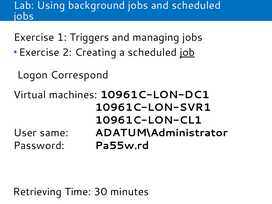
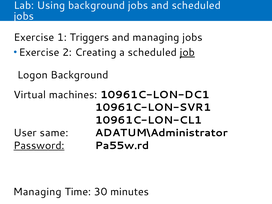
Logon Correspond: Correspond -> Background (80, 75)
Password underline: none -> present (39, 146)
Retrieving: Retrieving -> Managing (37, 192)
